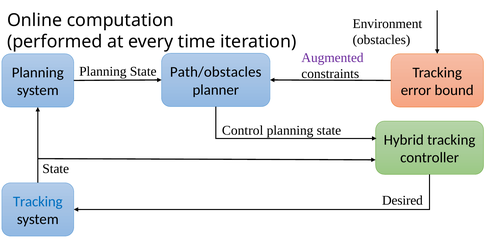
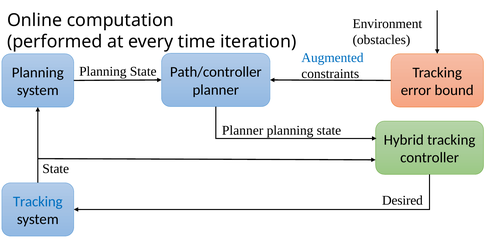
Augmented colour: purple -> blue (332, 58)
Path/obstacles: Path/obstacles -> Path/controller (216, 72)
Control: Control -> Planner (243, 131)
